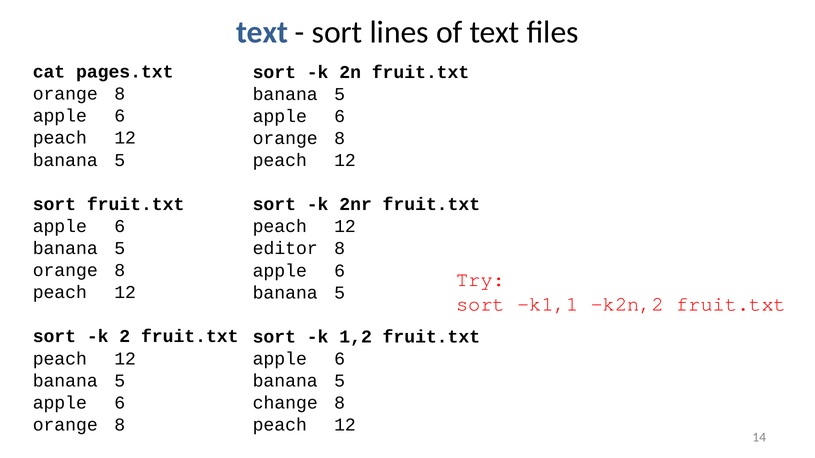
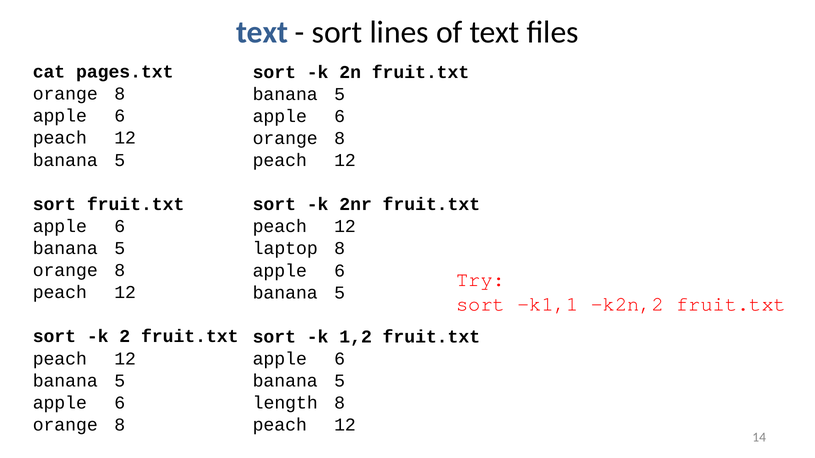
editor: editor -> laptop (285, 249)
change: change -> length (285, 403)
